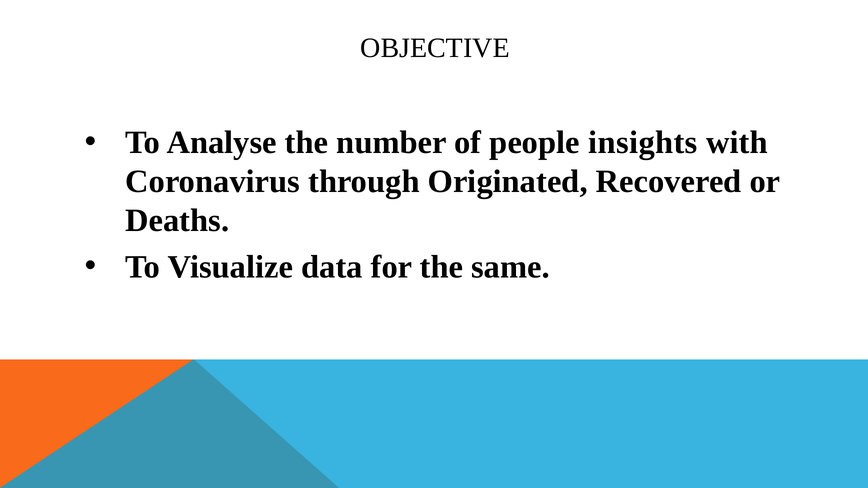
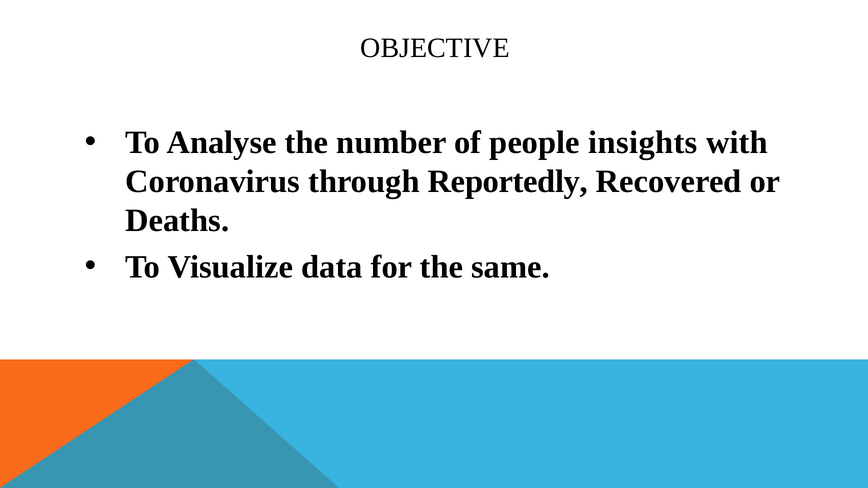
Originated: Originated -> Reportedly (508, 182)
